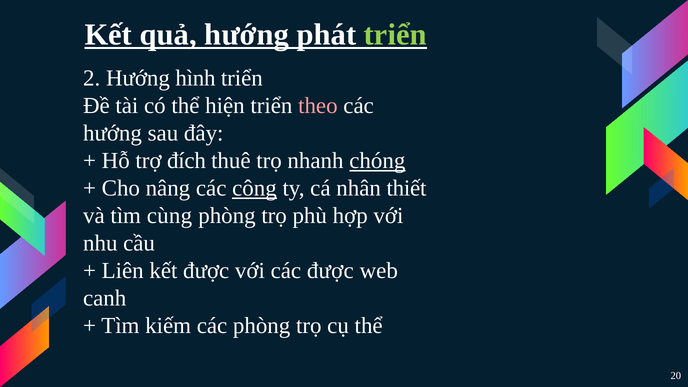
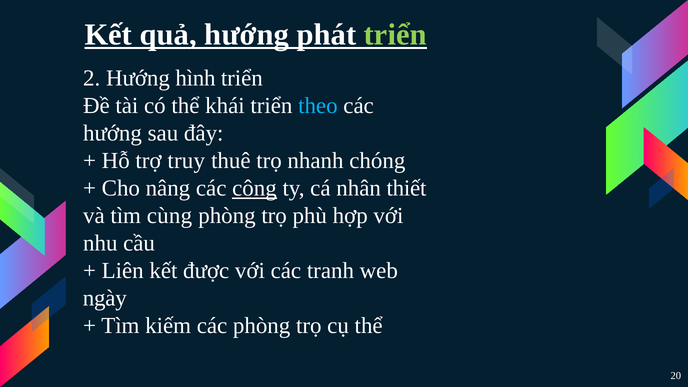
hiện: hiện -> khái (225, 106)
theo colour: pink -> light blue (318, 106)
đích: đích -> truy (186, 161)
chóng underline: present -> none (377, 161)
các được: được -> tranh (330, 271)
canh: canh -> ngày (105, 298)
